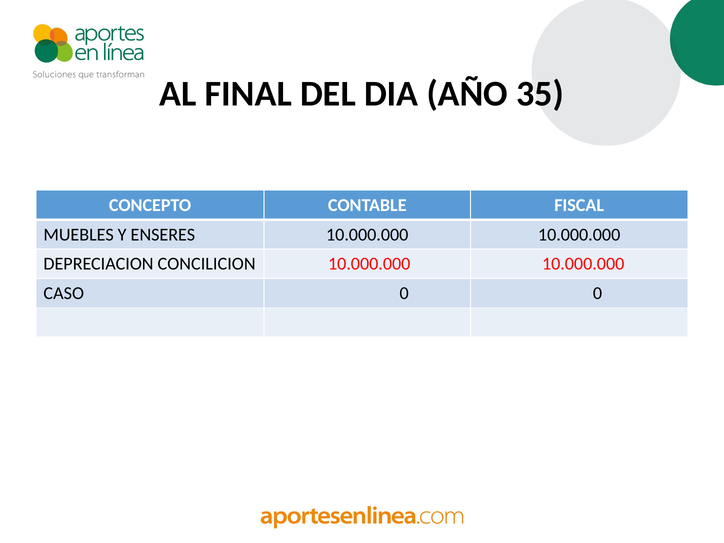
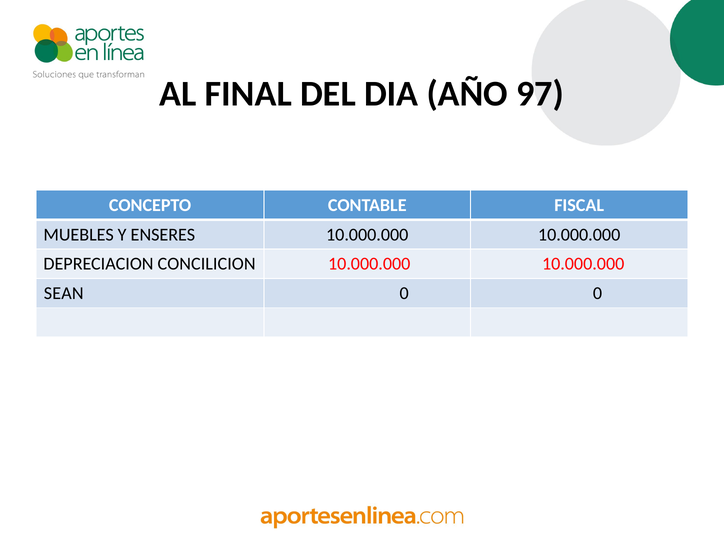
35: 35 -> 97 (540, 94)
CASO: CASO -> SEAN (64, 293)
